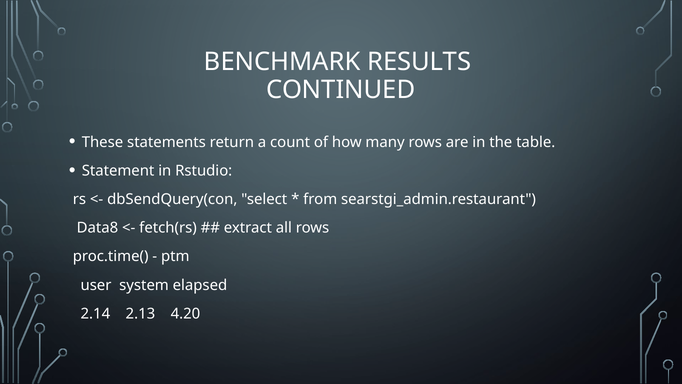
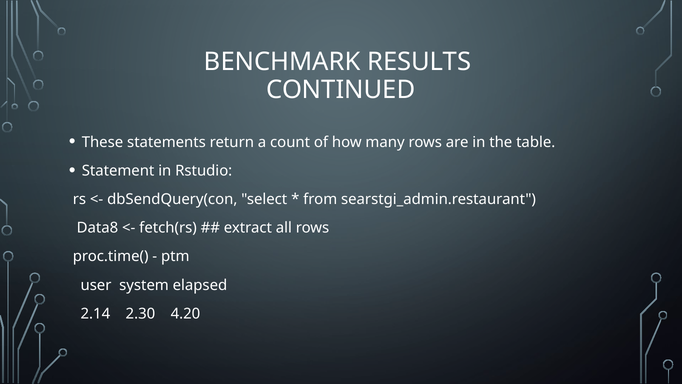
2.13: 2.13 -> 2.30 (140, 313)
